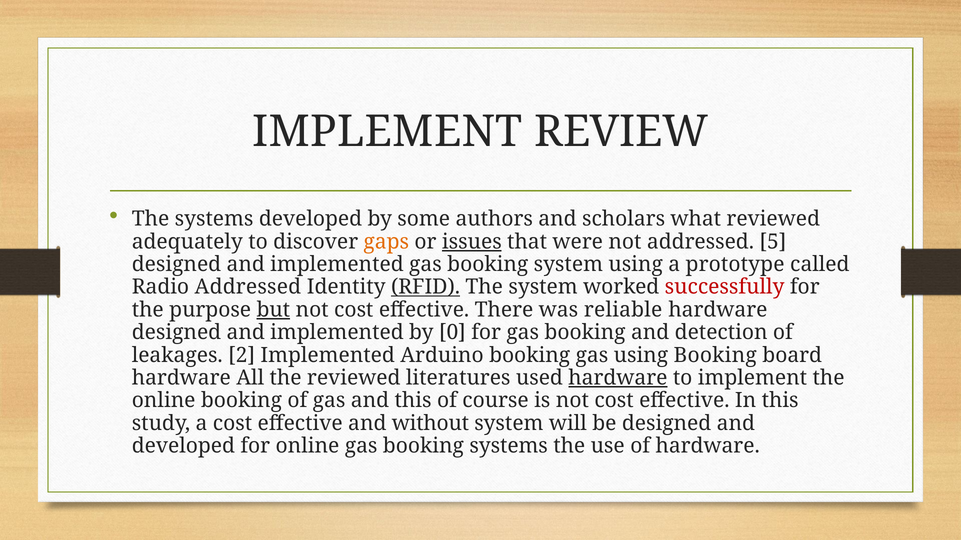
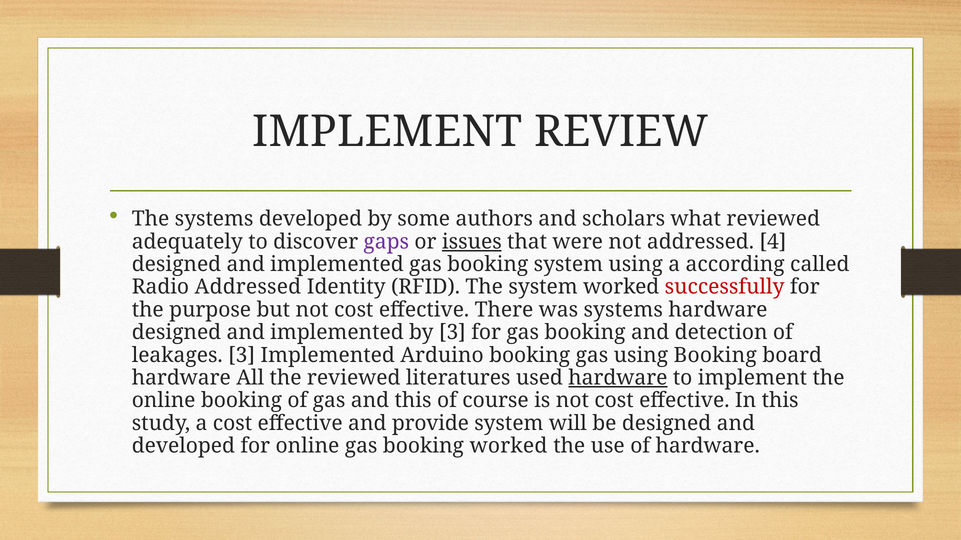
gaps colour: orange -> purple (386, 242)
5: 5 -> 4 (773, 242)
prototype: prototype -> according (735, 265)
RFID underline: present -> none (426, 287)
but underline: present -> none (273, 310)
was reliable: reliable -> systems (623, 310)
by 0: 0 -> 3 (452, 333)
leakages 2: 2 -> 3 (242, 355)
without: without -> provide (430, 424)
booking systems: systems -> worked (508, 446)
